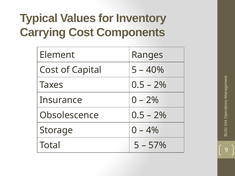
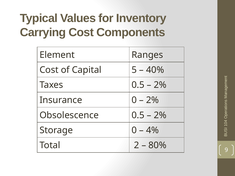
Total 5: 5 -> 2 (137, 146)
57%: 57% -> 80% (157, 146)
